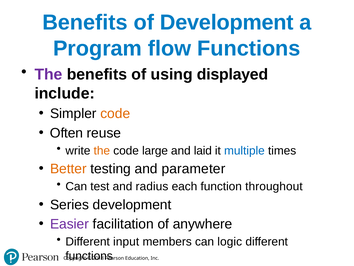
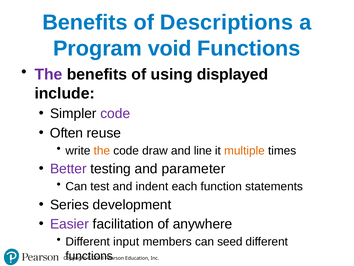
of Development: Development -> Descriptions (227, 22)
flow: flow -> void (170, 48)
code colour: orange -> purple (115, 113)
large: large -> draw (155, 150)
laid: laid -> line (203, 150)
multiple colour: blue -> orange (244, 150)
Better colour: orange -> purple (68, 169)
radius: radius -> indent (152, 186)
throughout: throughout -> statements (274, 186)
logic: logic -> seed (230, 241)
